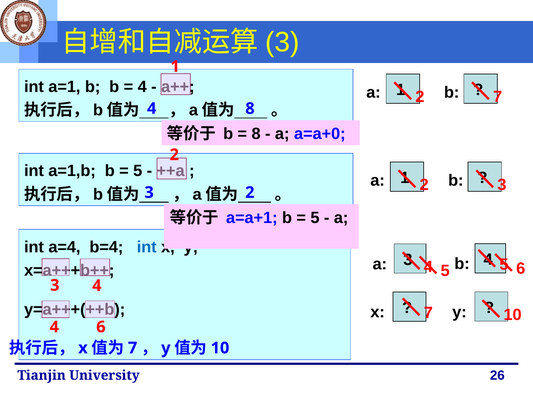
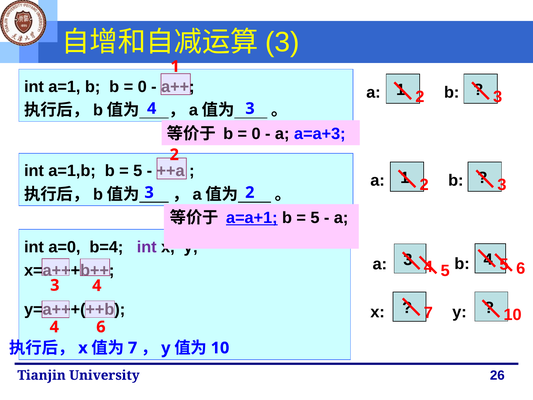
4: 4 -> 0 (142, 87)
7: 7 -> 3 (498, 97)
8: 8 -> 3 (250, 108)
8: 8 -> 0 (256, 134)
a=a+0: a=a+0 -> a=a+3 (320, 134)
a=a+1 underline: none -> present (252, 218)
a=4: a=4 -> a=0 (64, 247)
int colour: blue -> purple (147, 247)
